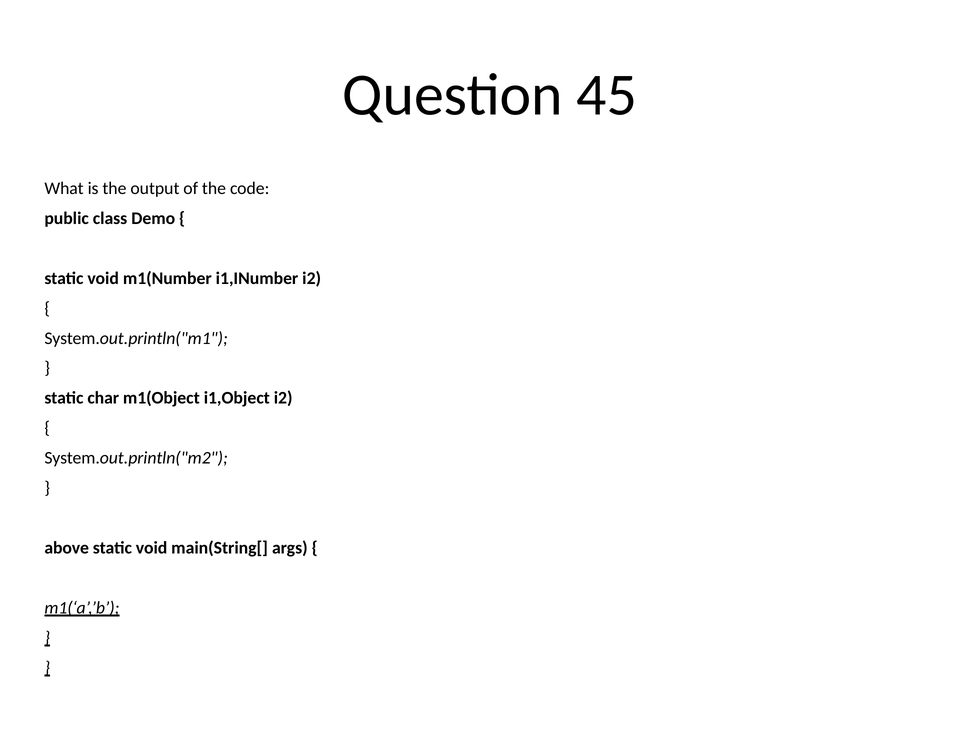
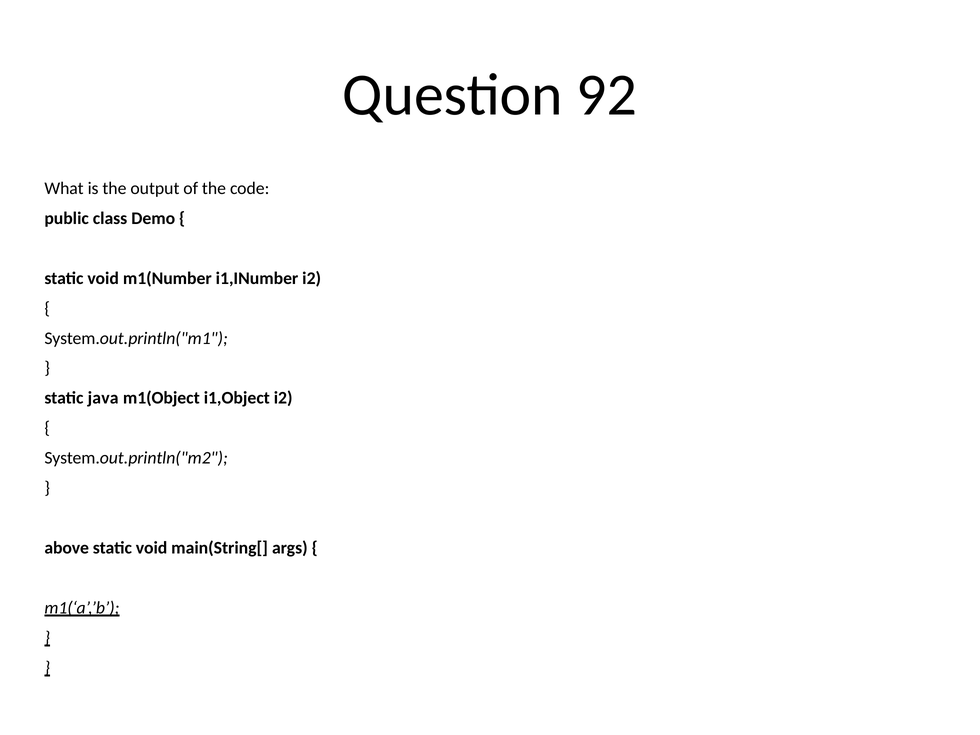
45: 45 -> 92 (607, 95)
char: char -> java (103, 398)
